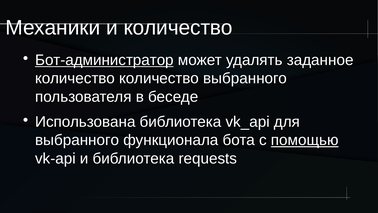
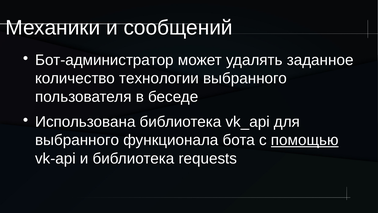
и количество: количество -> сообщений (178, 28)
Бот-администратор underline: present -> none (104, 60)
количество количество: количество -> технологии (159, 78)
